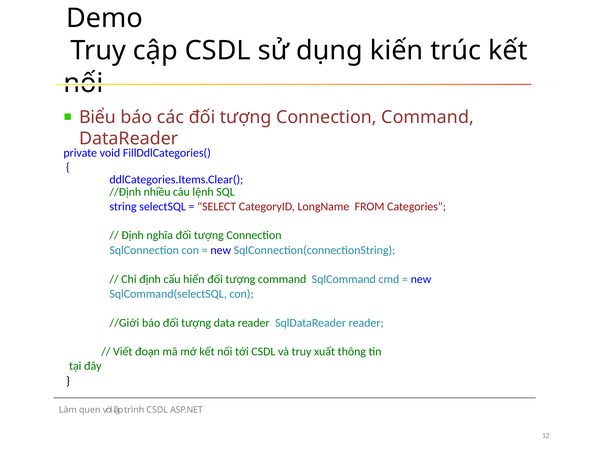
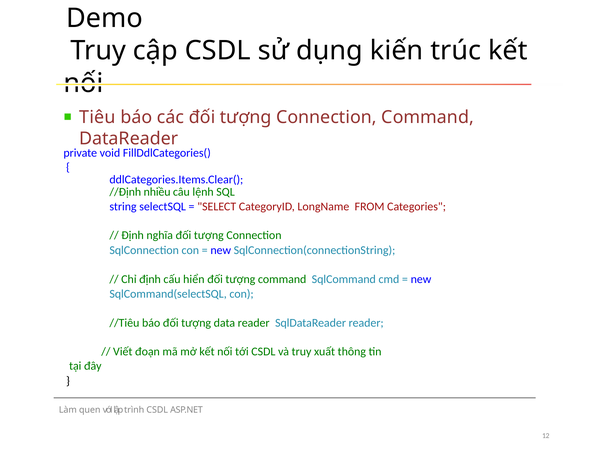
Biểu: Biểu -> Tiêu (97, 117)
//Giới: //Giới -> //Tiêu (124, 323)
